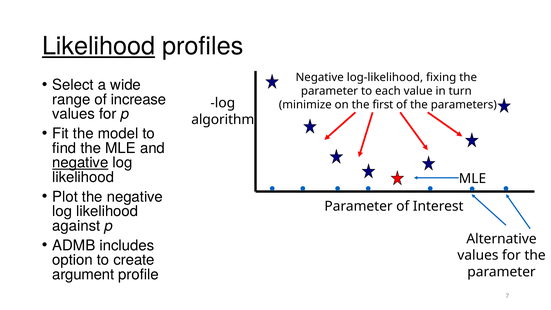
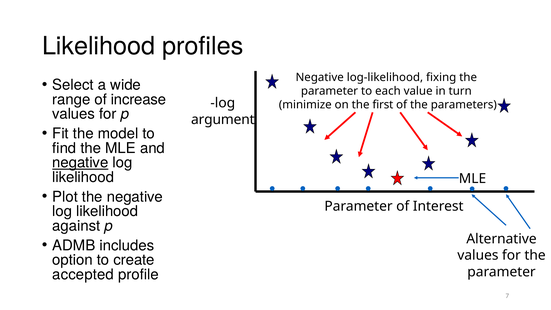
Likelihood underline: present -> none (99, 46)
algorithm: algorithm -> argument (223, 119)
argument: argument -> accepted (83, 274)
